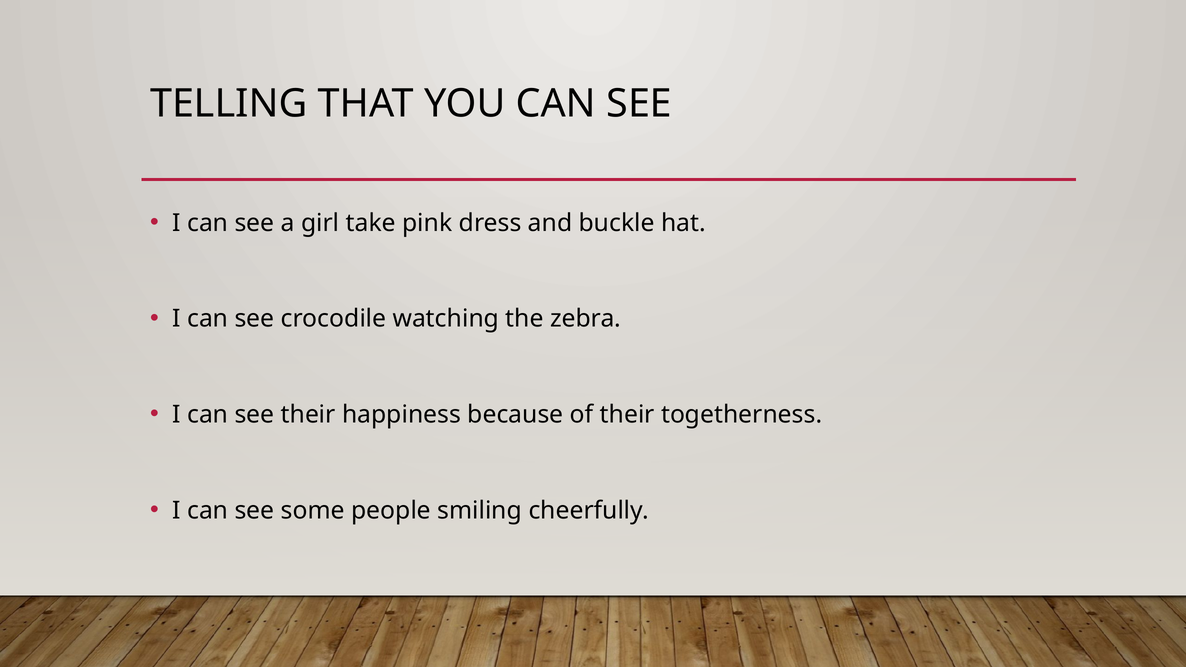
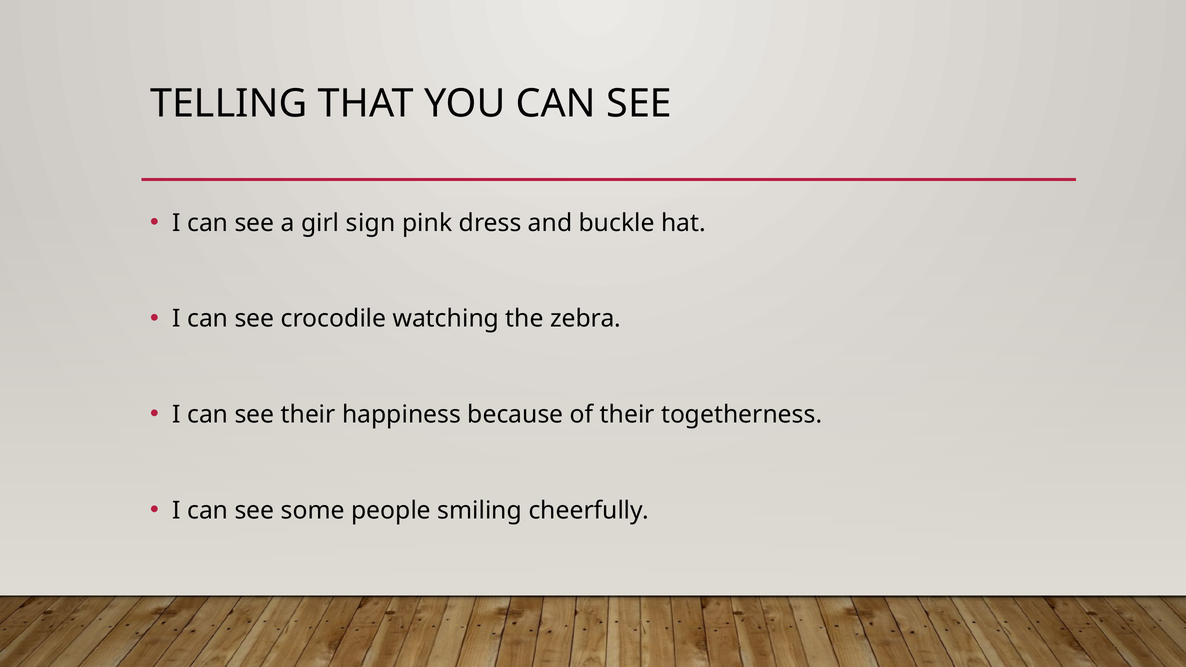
take: take -> sign (371, 223)
